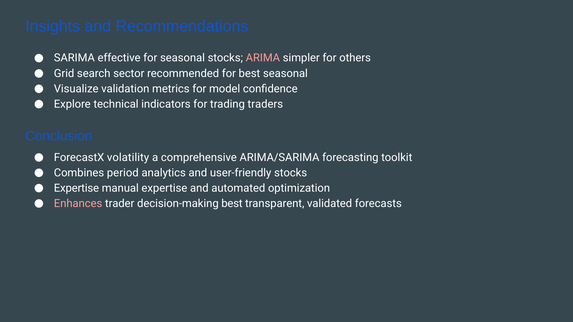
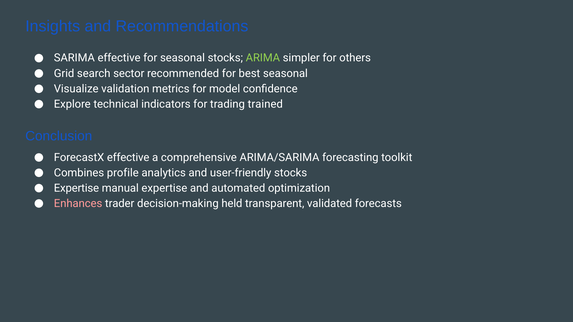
ARIMA colour: pink -> light green (263, 58)
traders: traders -> trained (265, 104)
ForecastX volatility: volatility -> effective (128, 157)
period: period -> profile (123, 173)
decision-making best: best -> held (232, 204)
